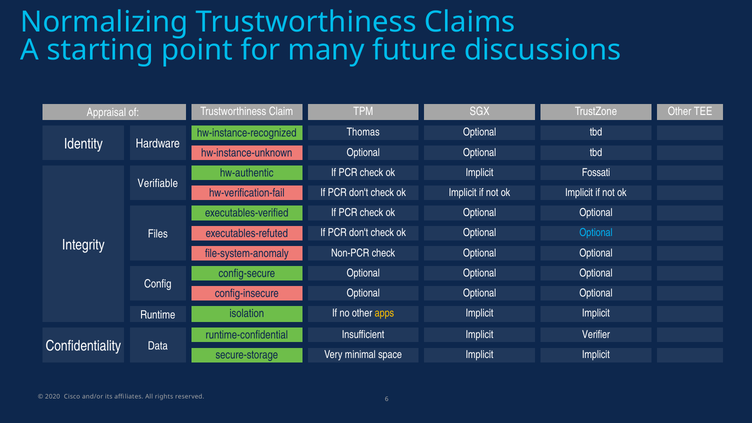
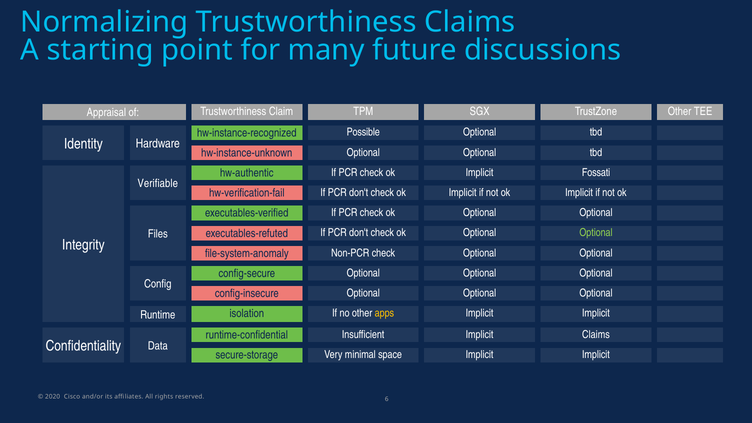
Thomas: Thomas -> Possible (363, 132)
Optional colour: light blue -> light green (596, 233)
Implicit Verifier: Verifier -> Claims (596, 335)
